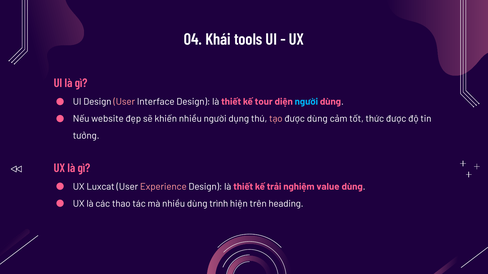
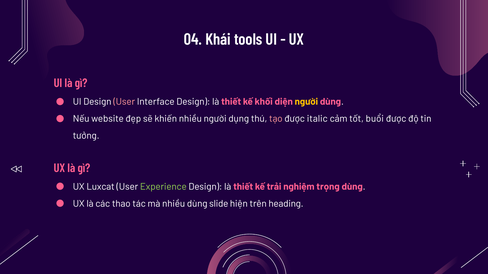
tour: tour -> khối (264, 102)
người colour: light blue -> yellow (306, 102)
được dùng: dùng -> italic (317, 119)
thức: thức -> buổi (375, 119)
Experience colour: pink -> light green (163, 187)
value: value -> trọng (328, 187)
trình: trình -> slide (219, 204)
